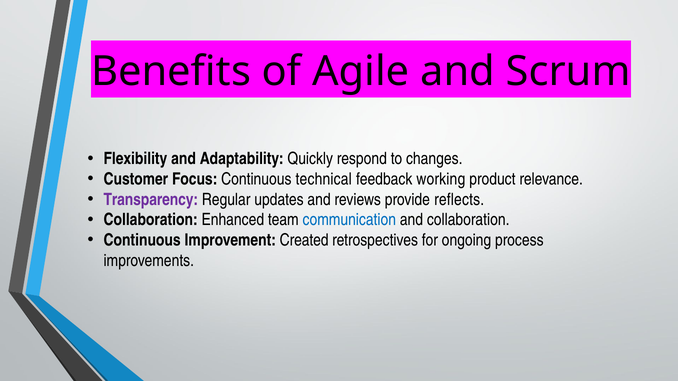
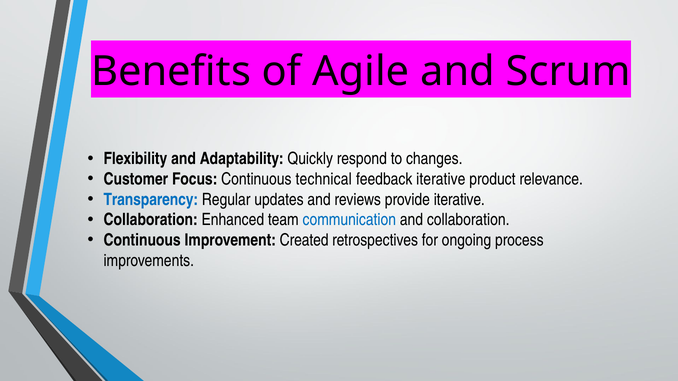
feedback working: working -> iterative (441, 179)
Transparency colour: purple -> blue (151, 200)
provide reflects: reflects -> iterative (459, 200)
